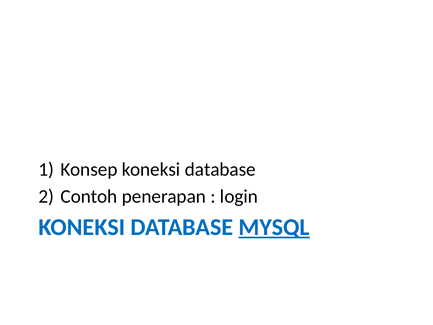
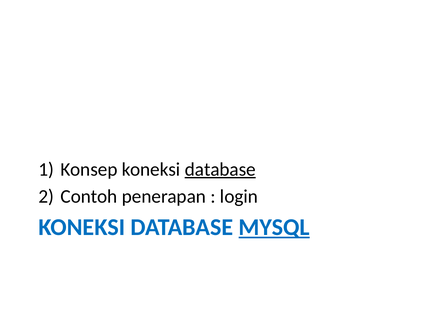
database underline: none -> present (220, 169)
